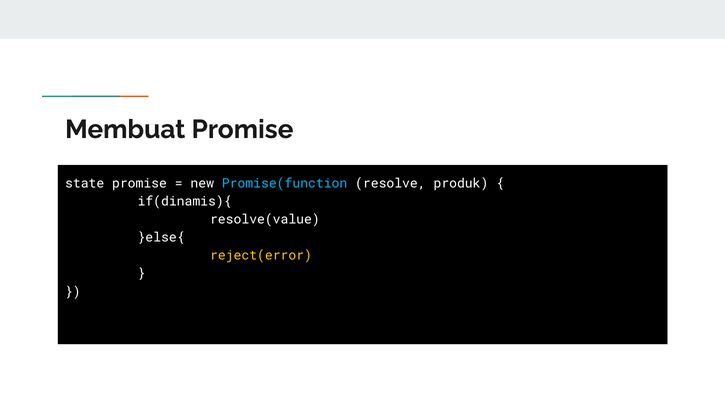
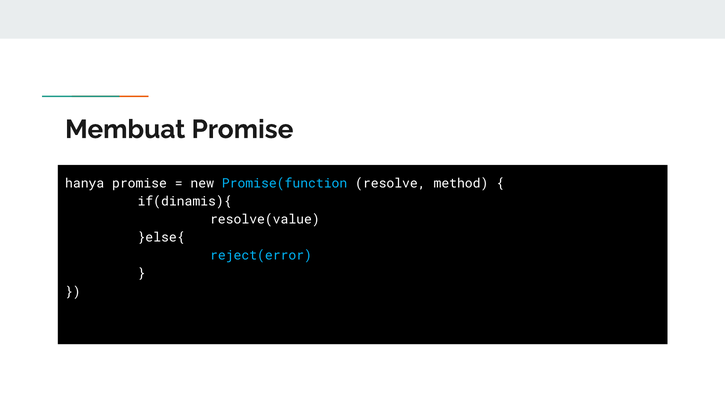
state: state -> hanya (85, 183)
produk: produk -> method (461, 183)
reject(error colour: yellow -> light blue (261, 255)
